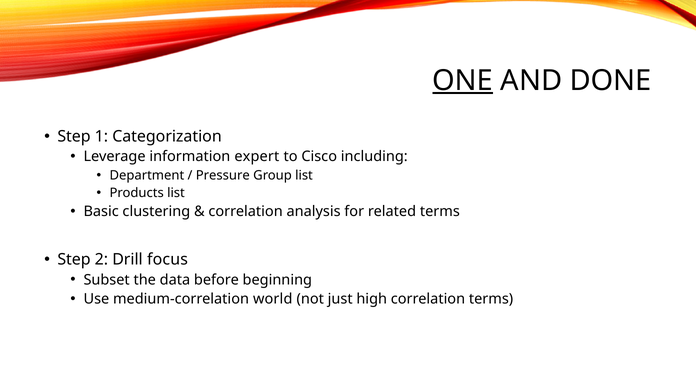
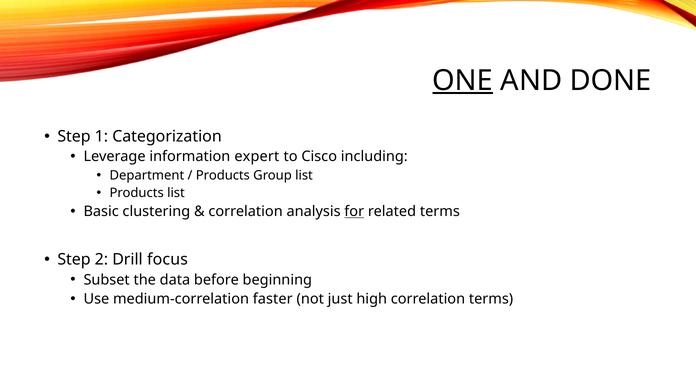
Pressure: Pressure -> Products (223, 175)
for underline: none -> present (354, 211)
world: world -> faster (273, 299)
